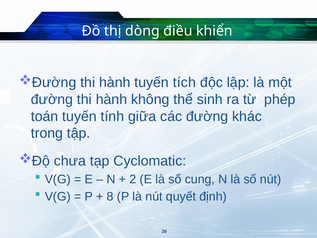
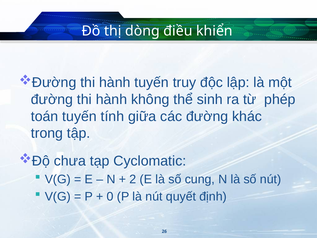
tích: tích -> truy (185, 82)
8: 8 -> 0 (110, 196)
